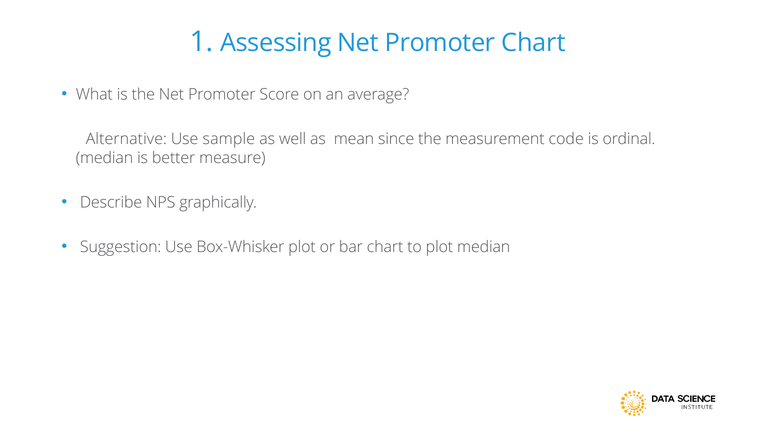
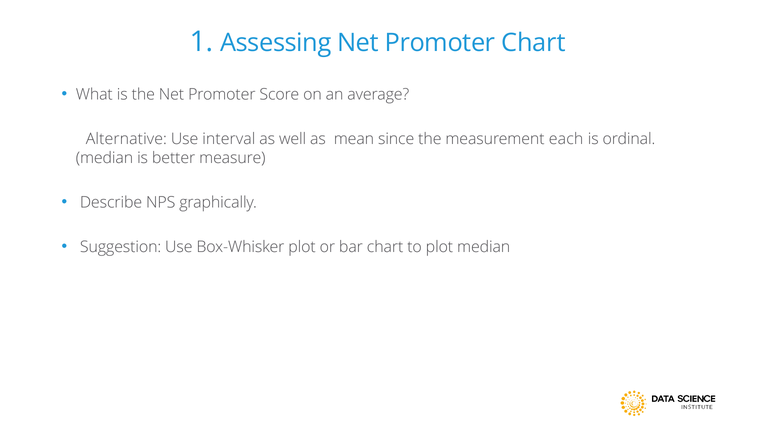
sample: sample -> interval (229, 139)
code: code -> each (566, 139)
